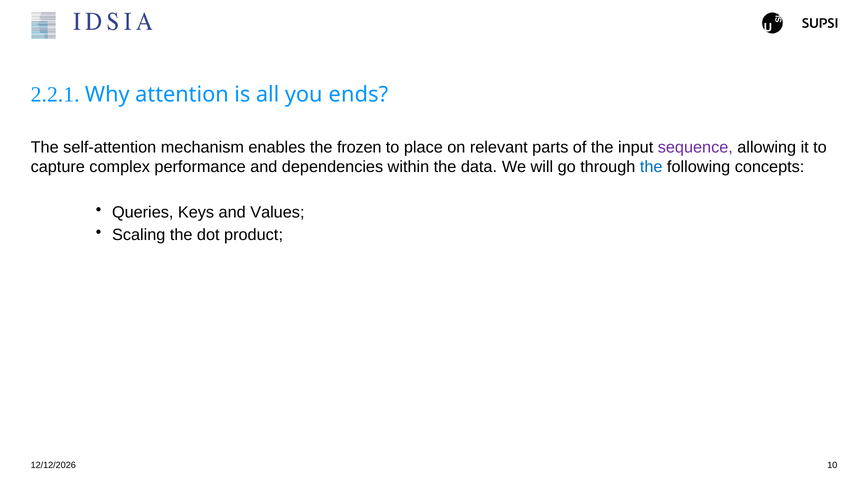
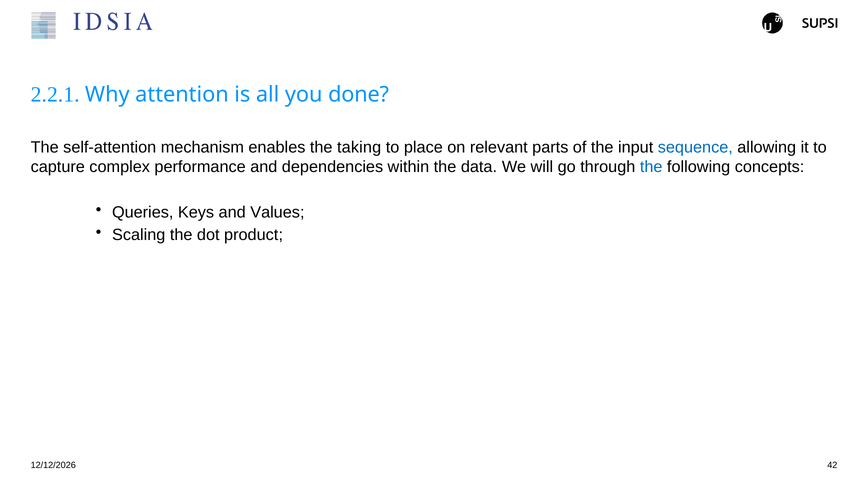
ends: ends -> done (359, 95)
frozen: frozen -> taking (359, 147)
sequence colour: purple -> blue (695, 147)
10: 10 -> 42 (832, 465)
